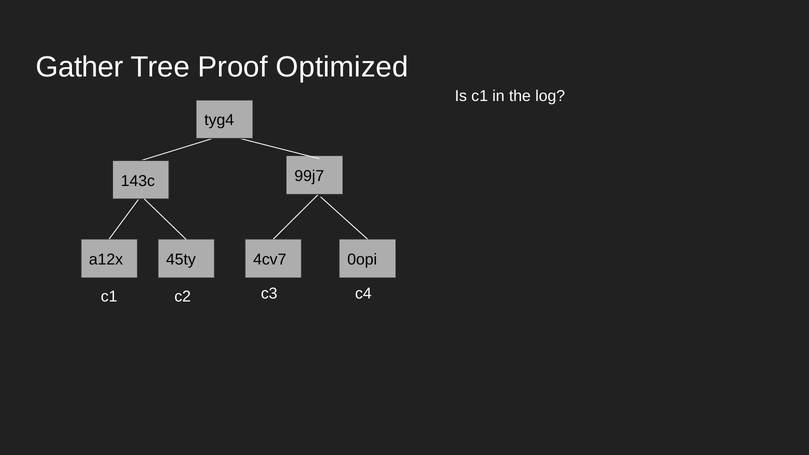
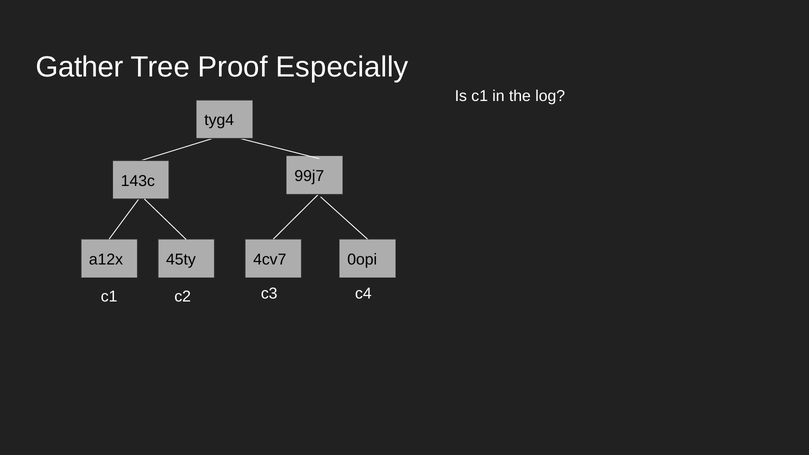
Optimized: Optimized -> Especially (342, 67)
